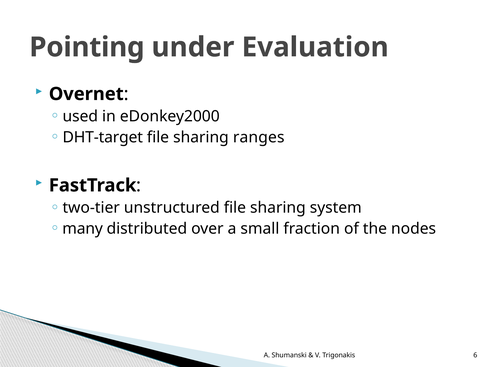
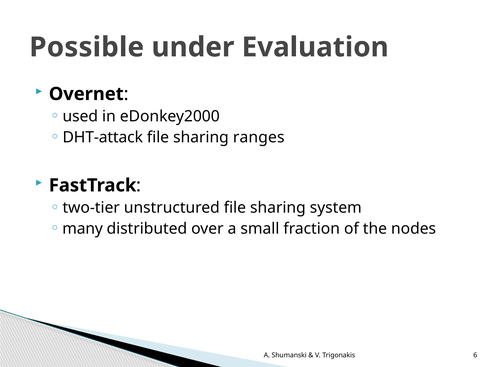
Pointing: Pointing -> Possible (87, 47)
DHT-target: DHT-target -> DHT-attack (103, 137)
